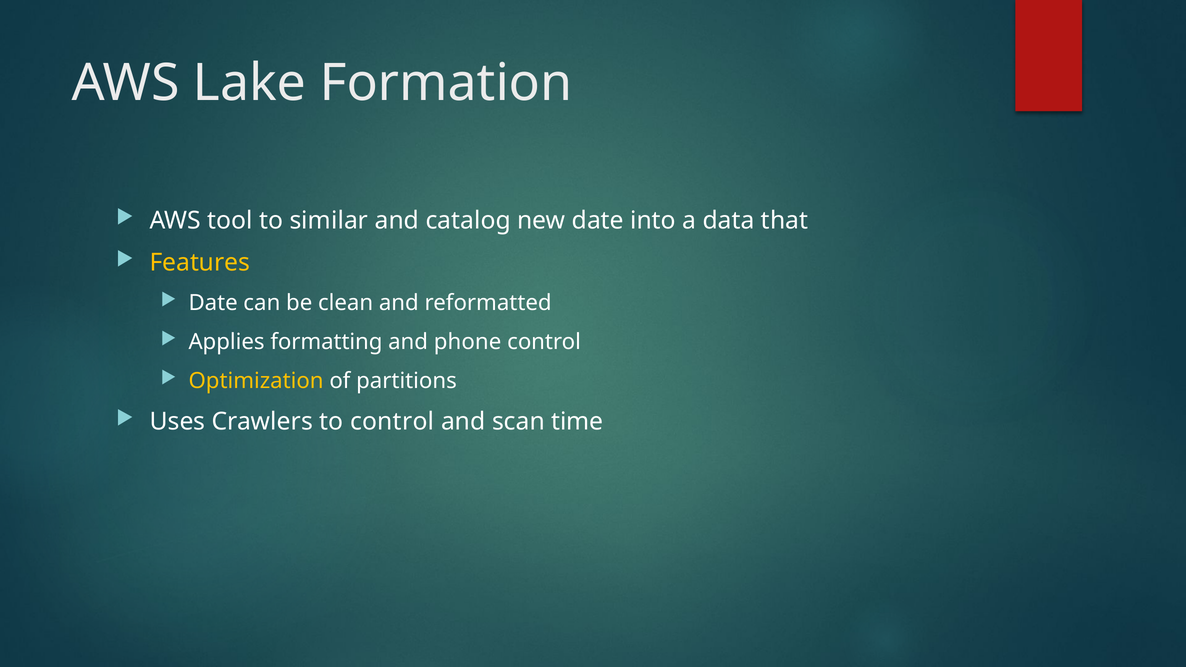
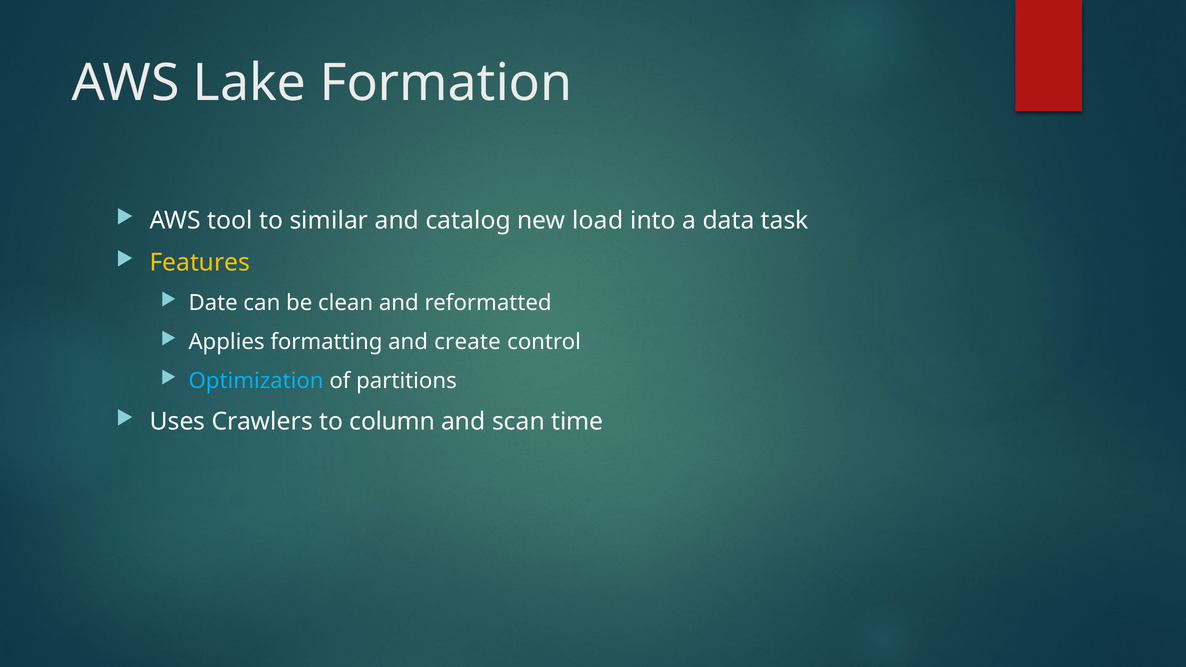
new date: date -> load (598, 221)
that: that -> task (785, 221)
phone: phone -> create (467, 342)
Optimization colour: yellow -> light blue (256, 381)
to control: control -> column (392, 422)
